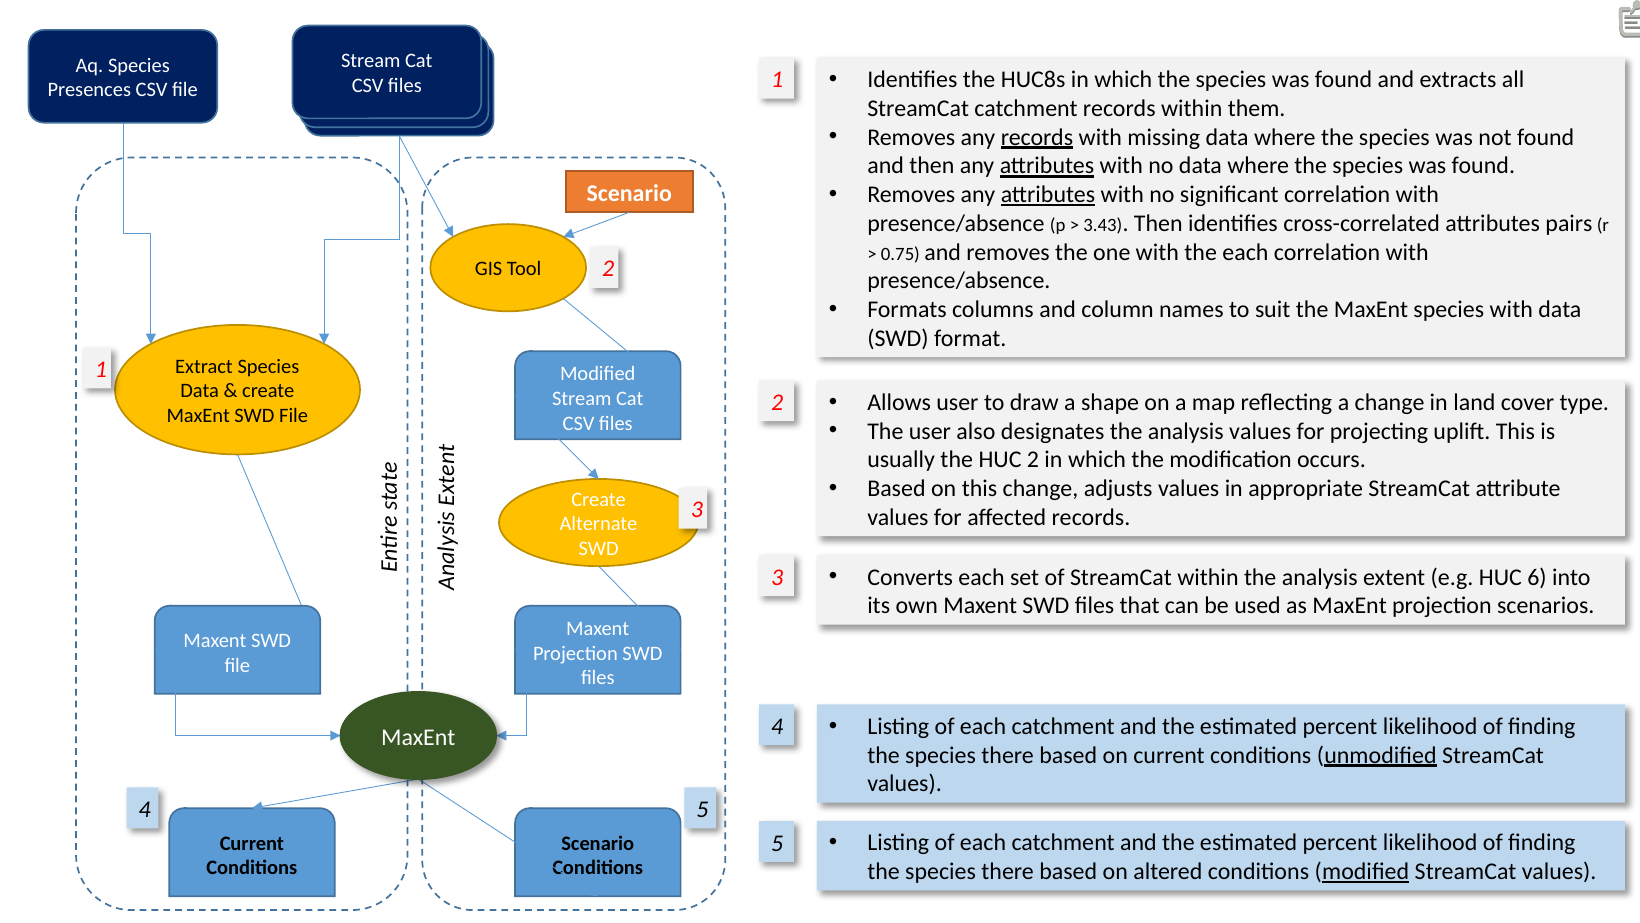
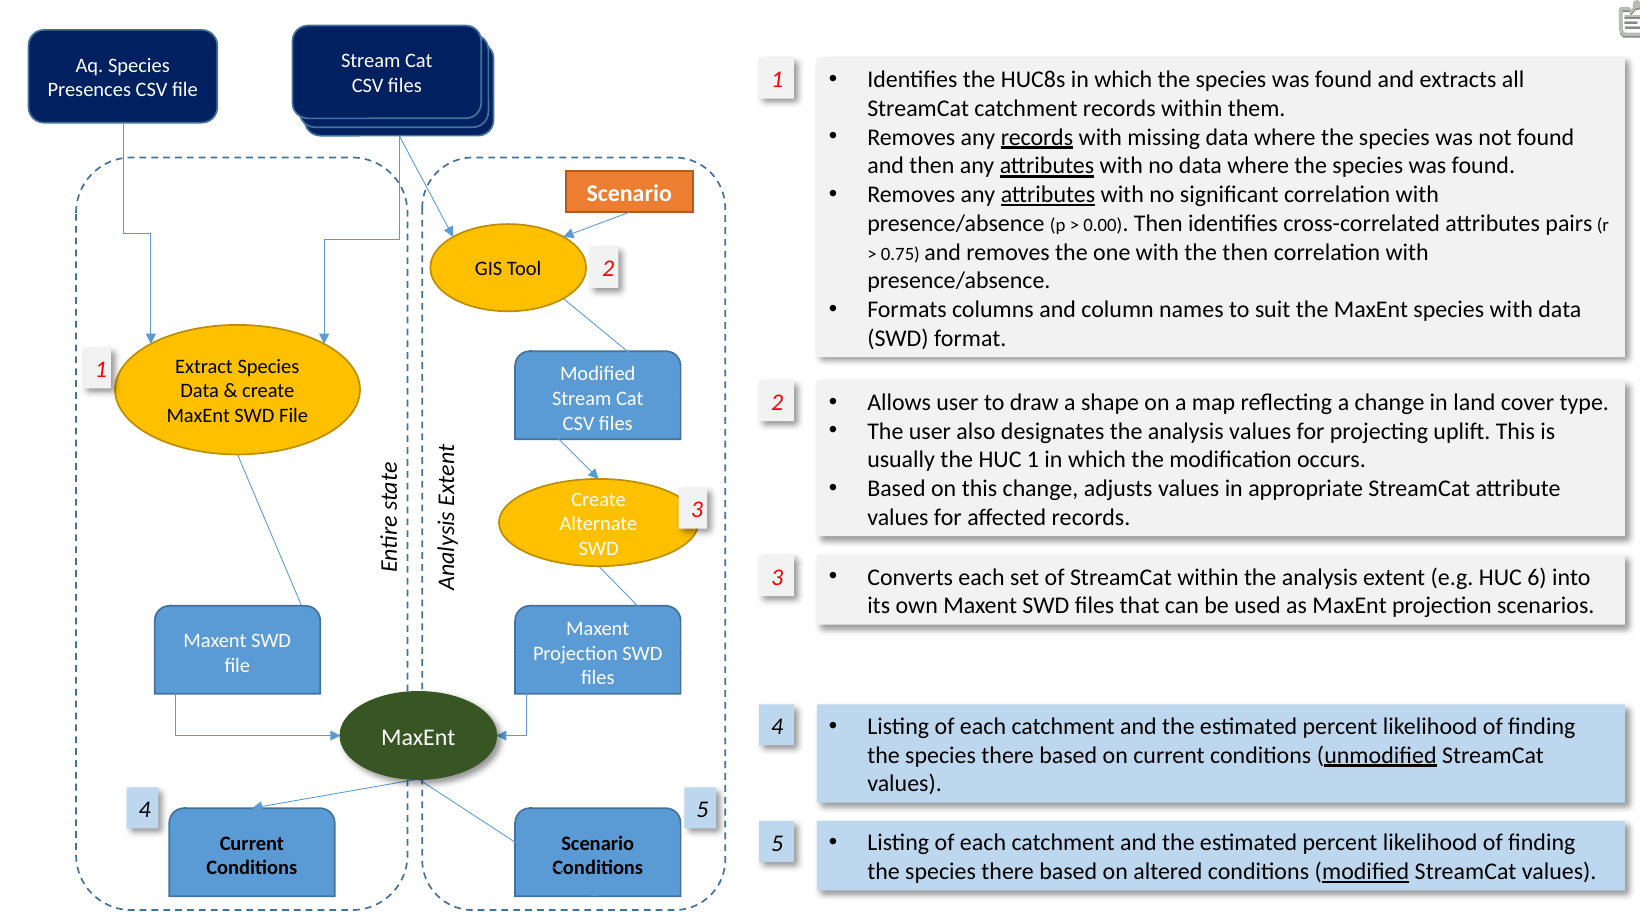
3.43: 3.43 -> 0.00 (1103, 225)
the each: each -> then (1245, 252)
HUC 2: 2 -> 1 (1033, 460)
